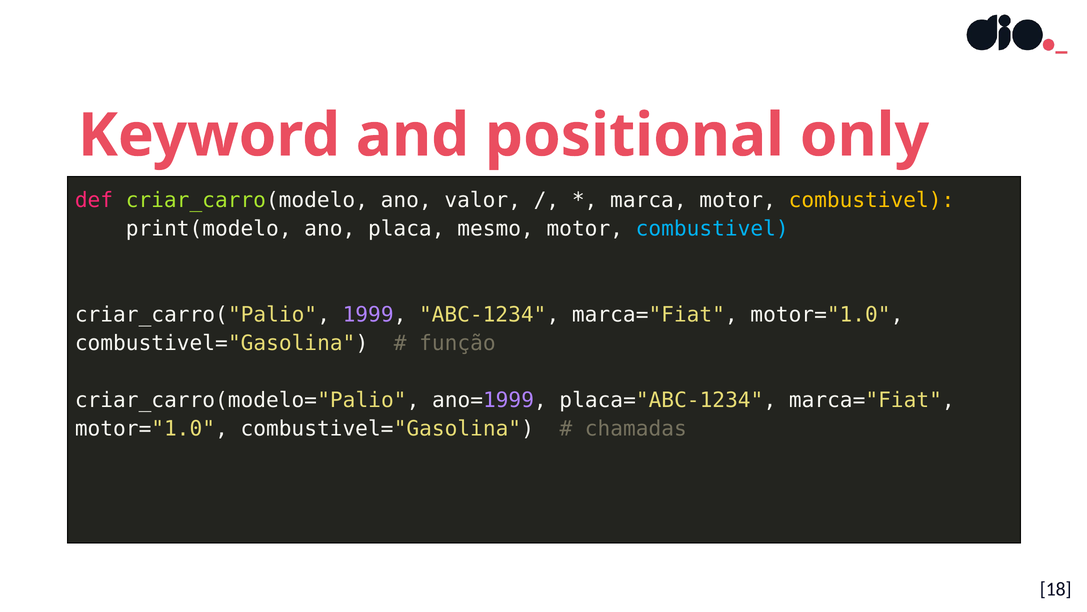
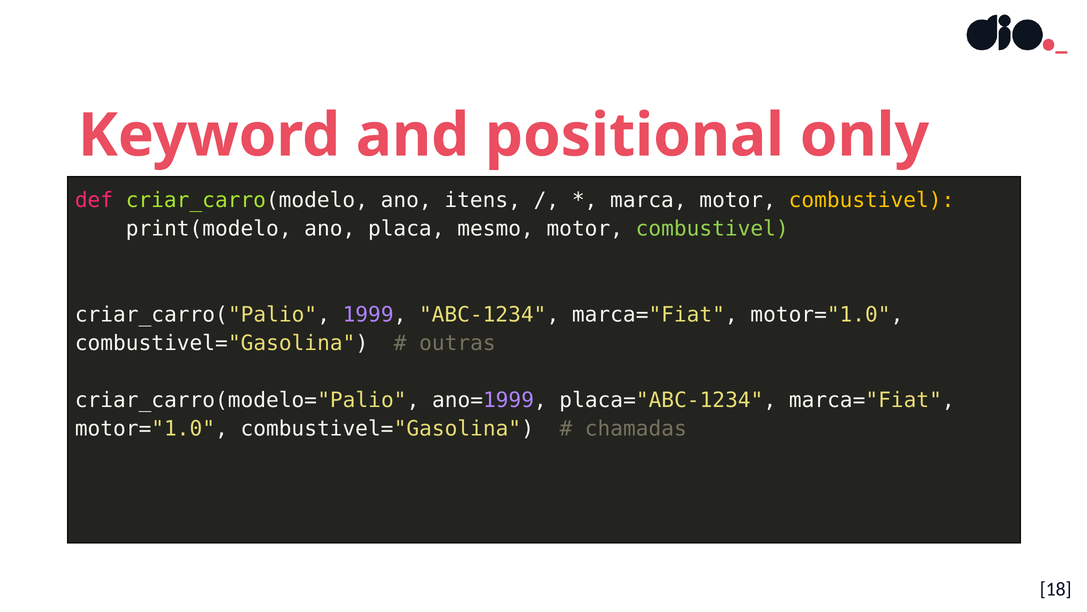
valor: valor -> itens (483, 200)
combustivel colour: light blue -> light green (712, 229)
função: função -> outras (457, 343)
